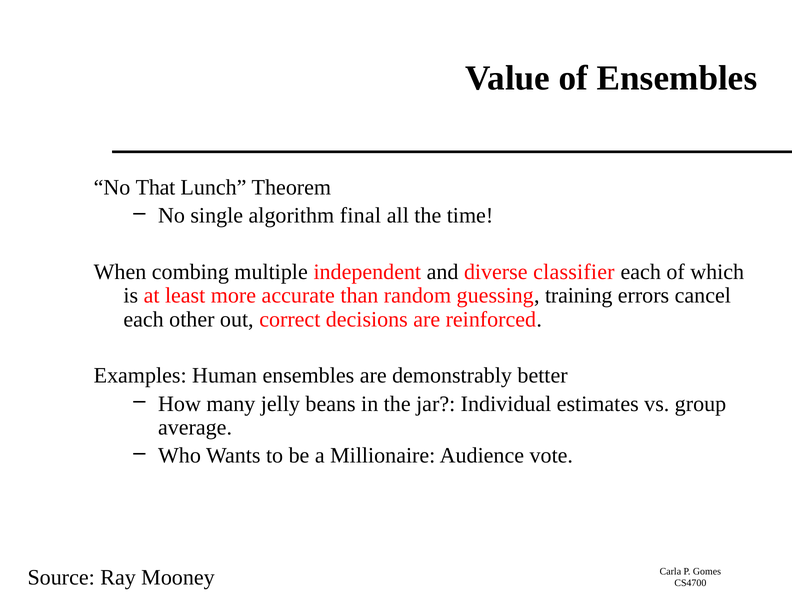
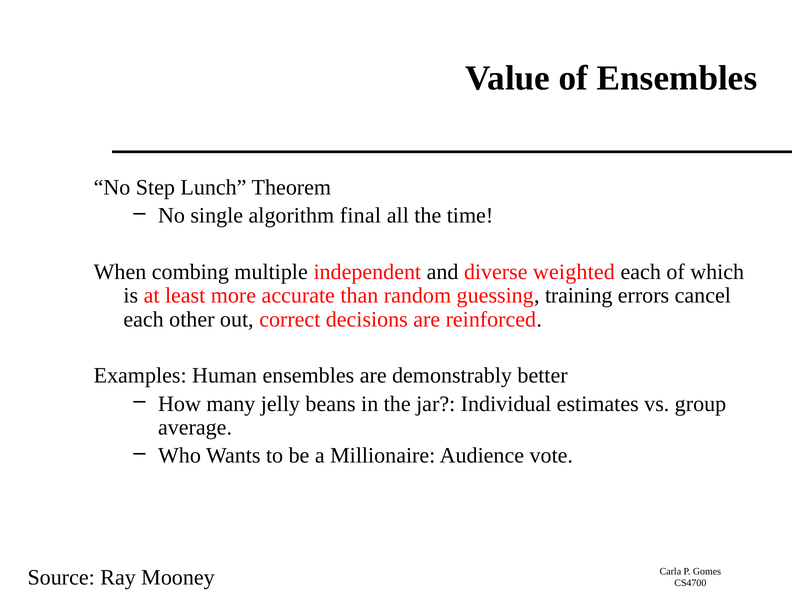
That: That -> Step (155, 187)
classifier: classifier -> weighted (574, 272)
